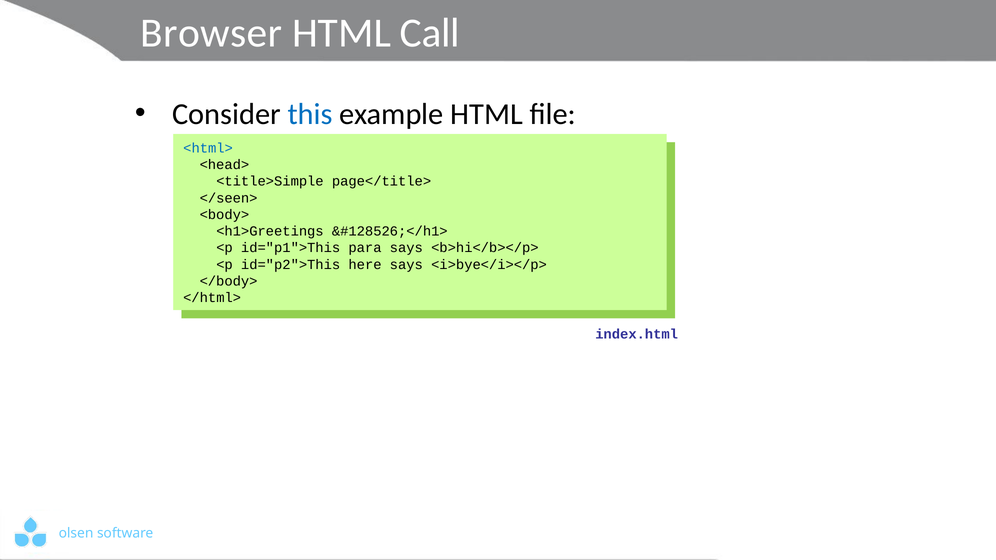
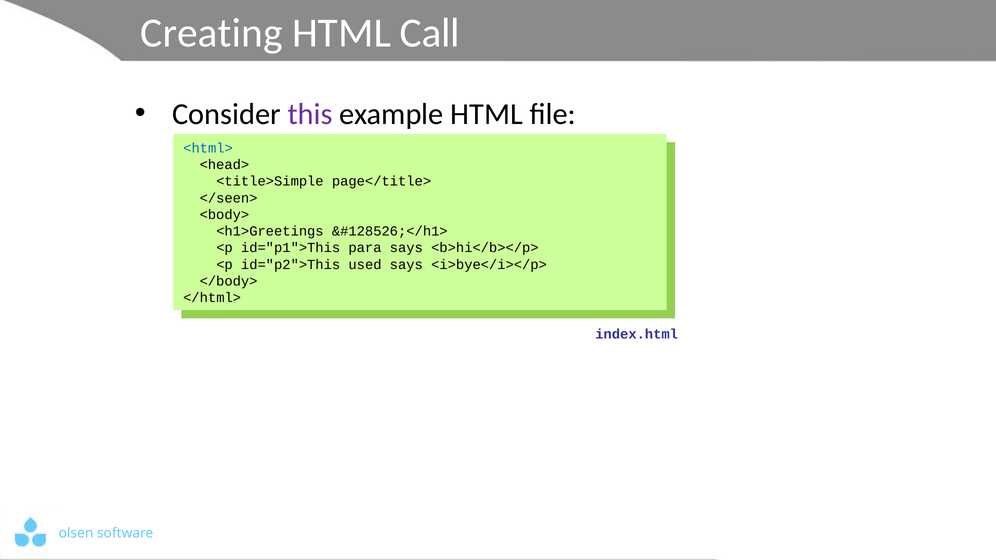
Browser: Browser -> Creating (212, 33)
this colour: blue -> purple (310, 114)
here: here -> used (365, 265)
